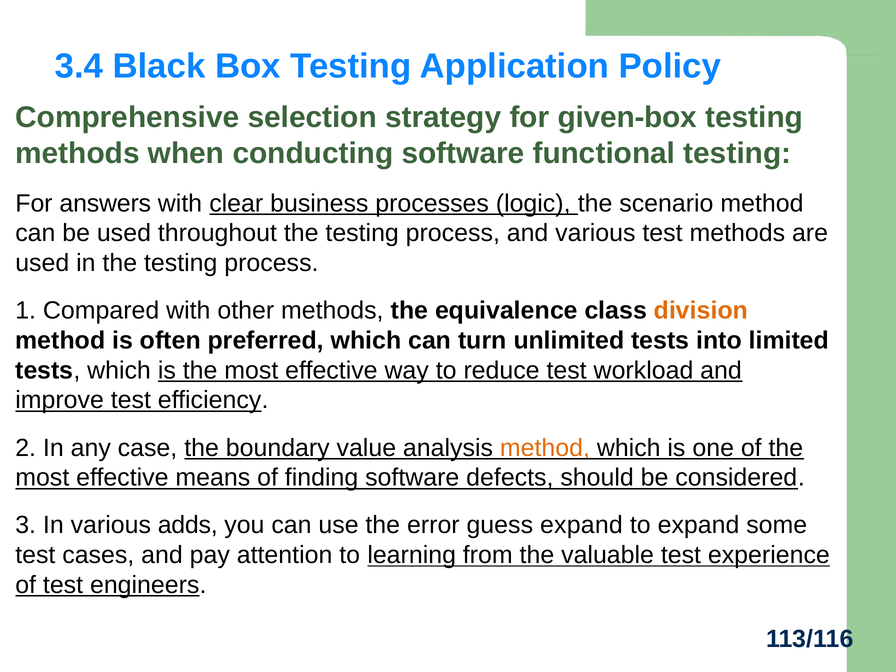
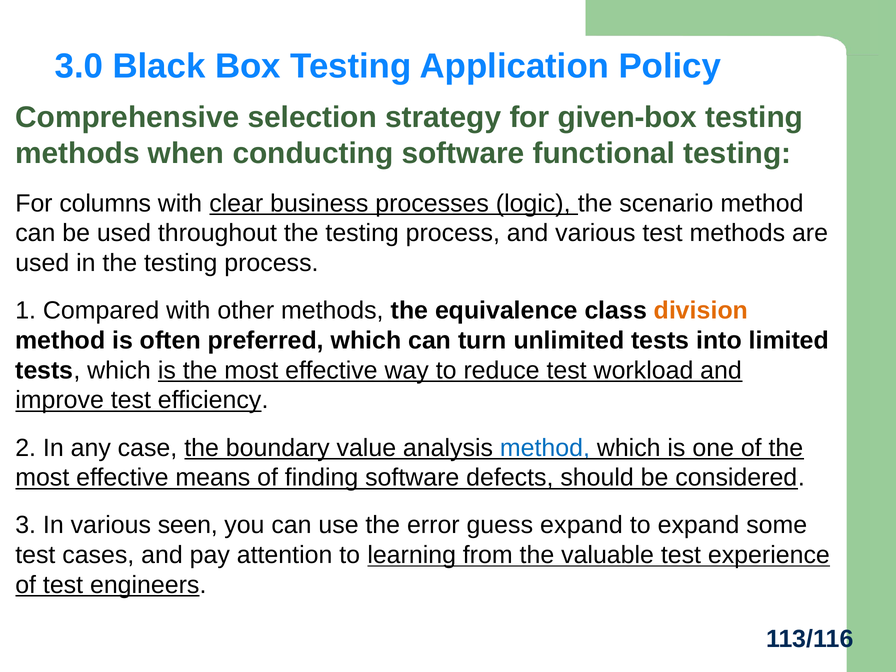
3.4: 3.4 -> 3.0 (79, 66)
answers: answers -> columns (105, 203)
method colour: orange -> blue (545, 448)
adds: adds -> seen (188, 525)
